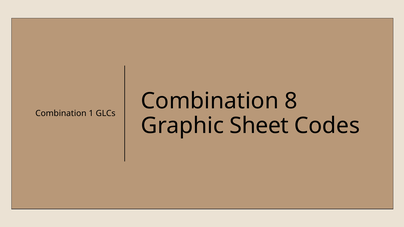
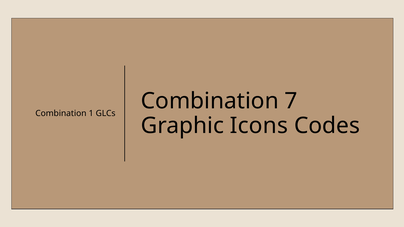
8: 8 -> 7 (291, 101)
Sheet: Sheet -> Icons (259, 126)
